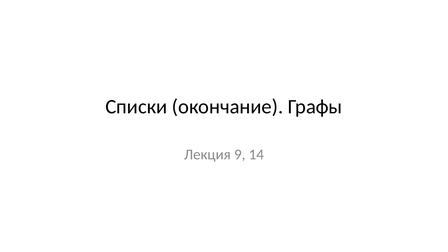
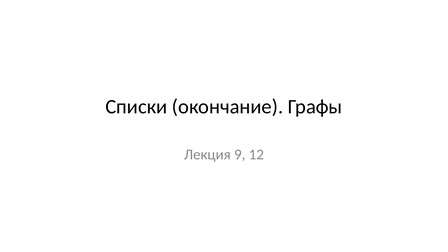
14: 14 -> 12 (256, 154)
